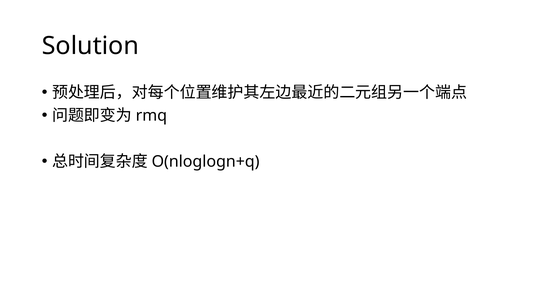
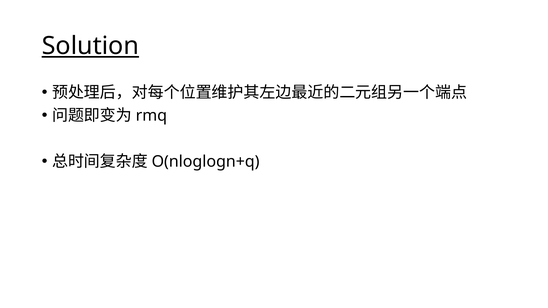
Solution underline: none -> present (90, 46)
